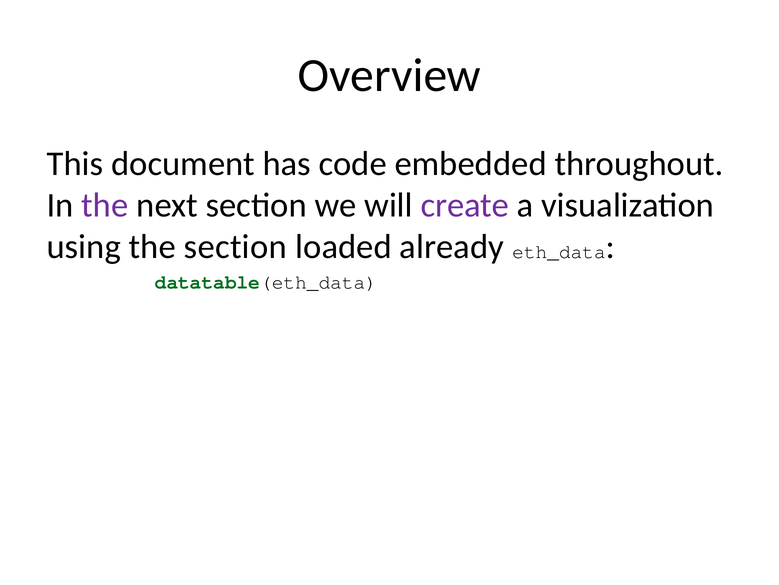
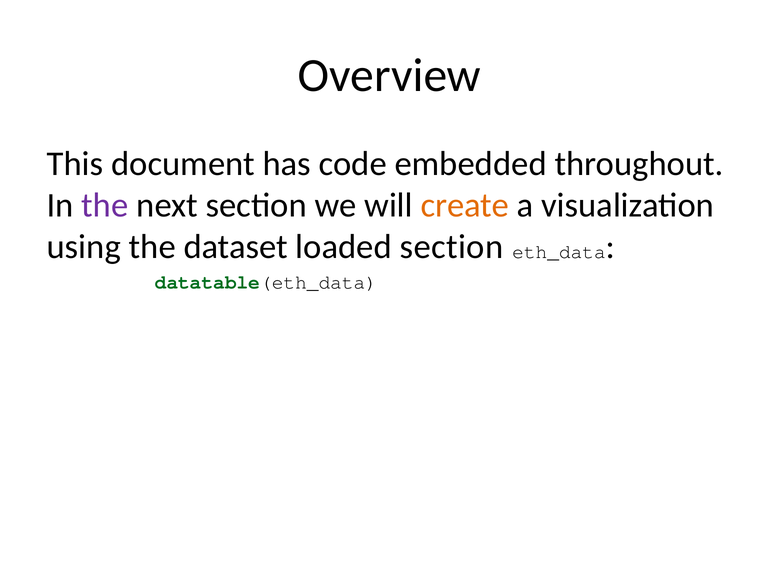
create colour: purple -> orange (465, 205)
the section: section -> dataset (236, 247)
loaded already: already -> section (452, 247)
